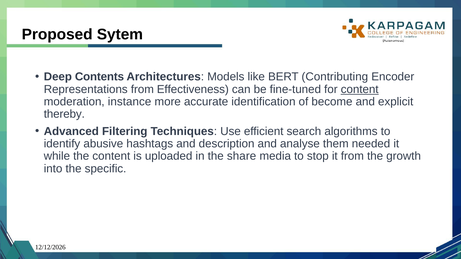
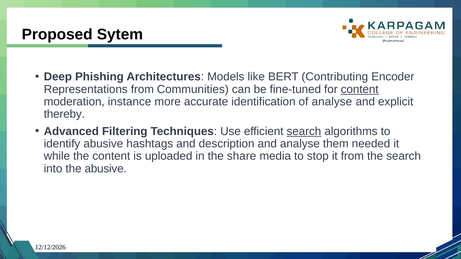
Contents: Contents -> Phishing (99, 77)
Effectiveness: Effectiveness -> Communities (193, 89)
of become: become -> analyse (332, 102)
search underline: none -> present (304, 131)
the growth: growth -> search (404, 156)
the specific: specific -> abusive (106, 169)
